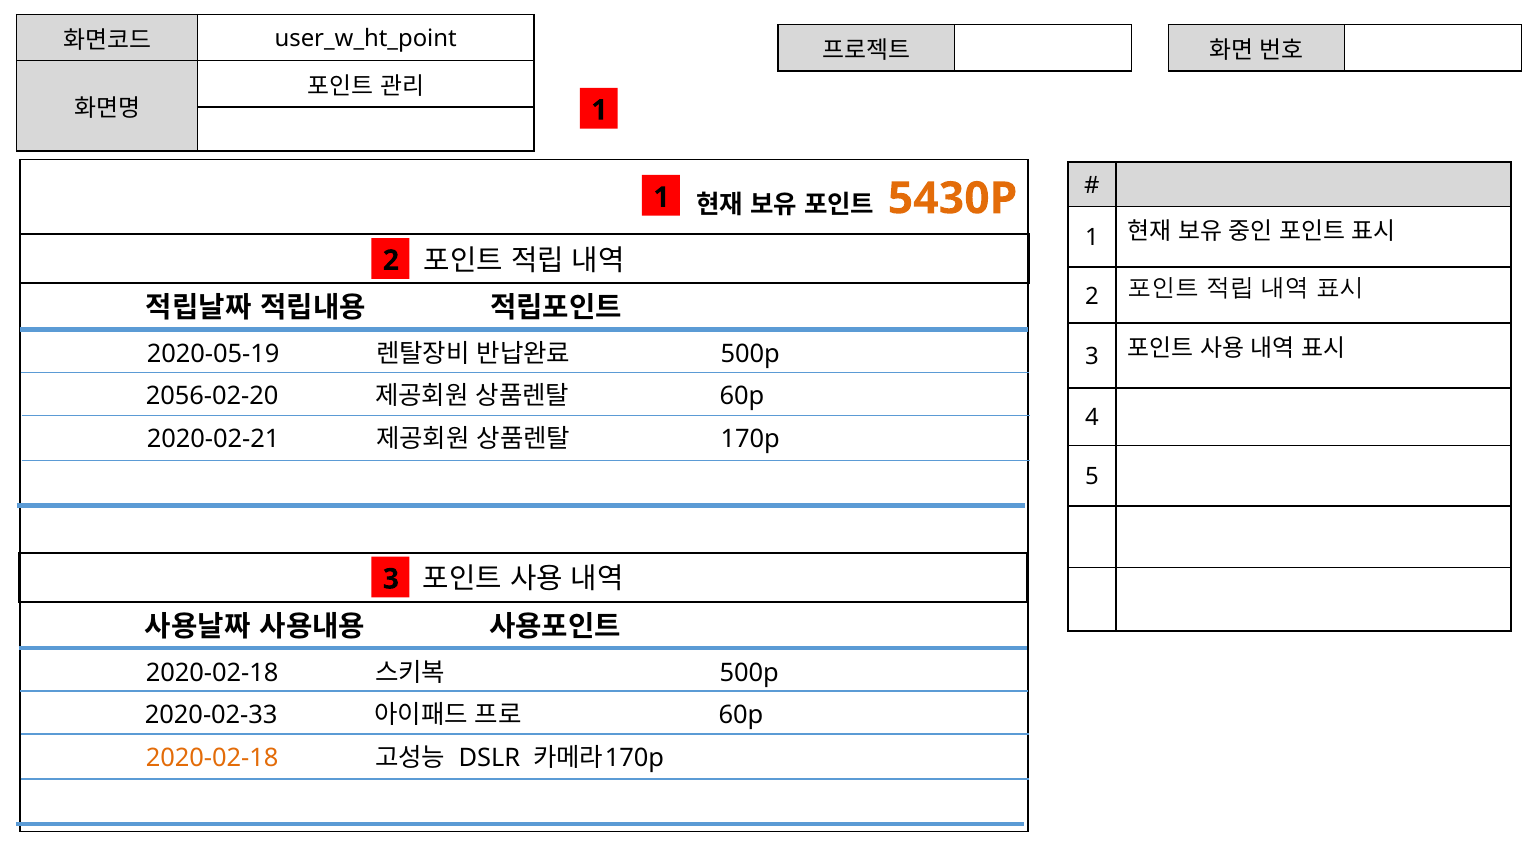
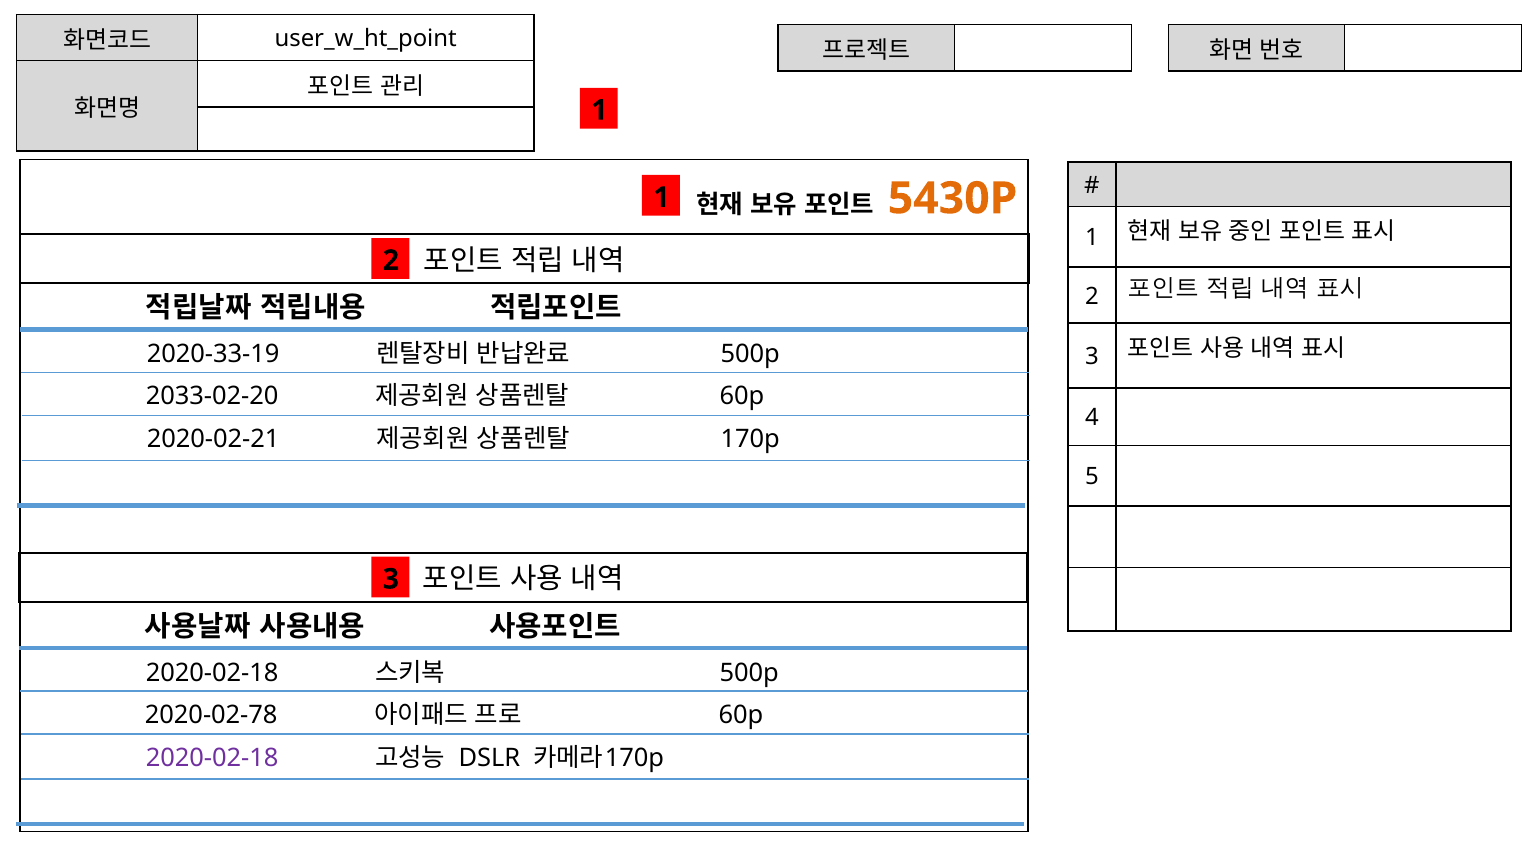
2020-05-19: 2020-05-19 -> 2020-33-19 (213, 354)
2056-02-20: 2056-02-20 -> 2033-02-20 (212, 396)
2020-02-33: 2020-02-33 -> 2020-02-78 (211, 714)
2020-02-18 colour: orange -> purple (212, 757)
